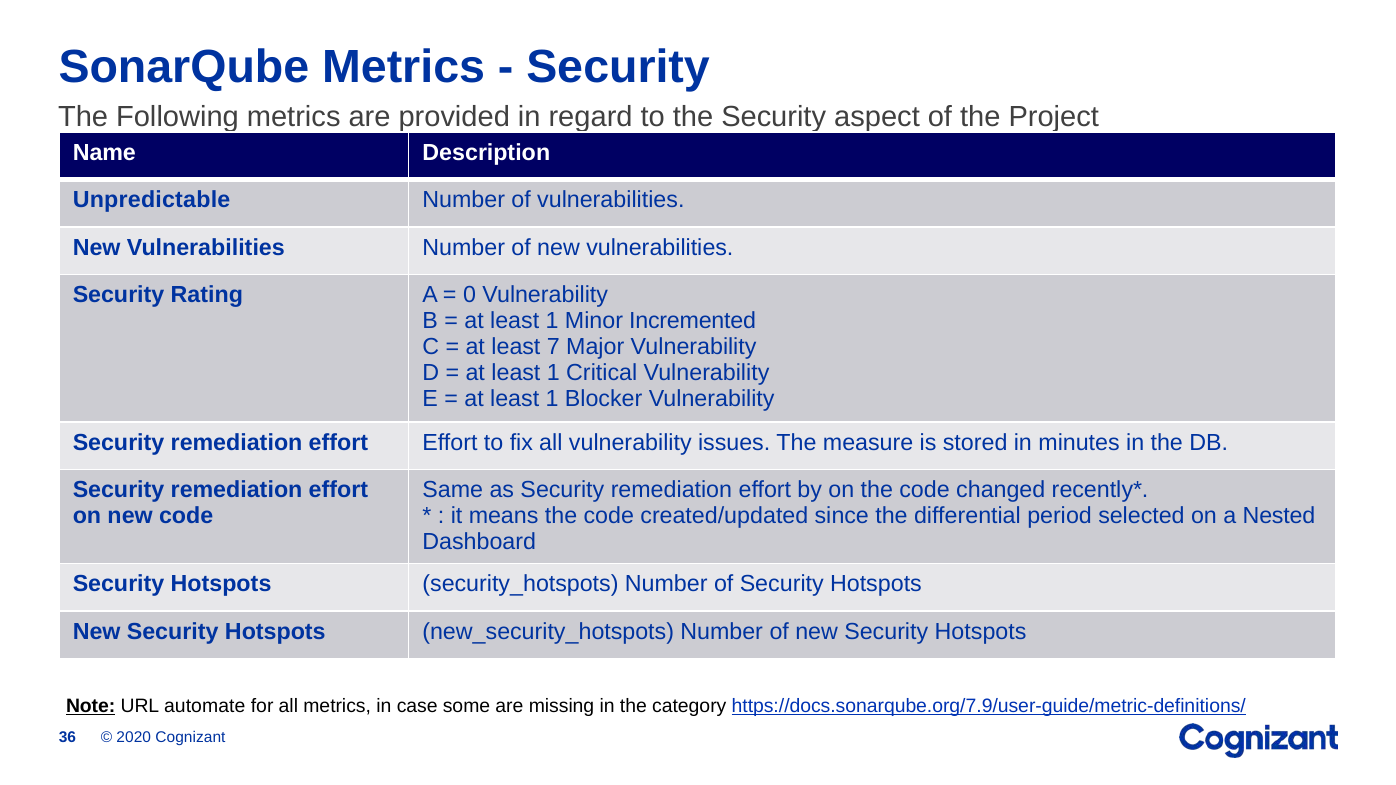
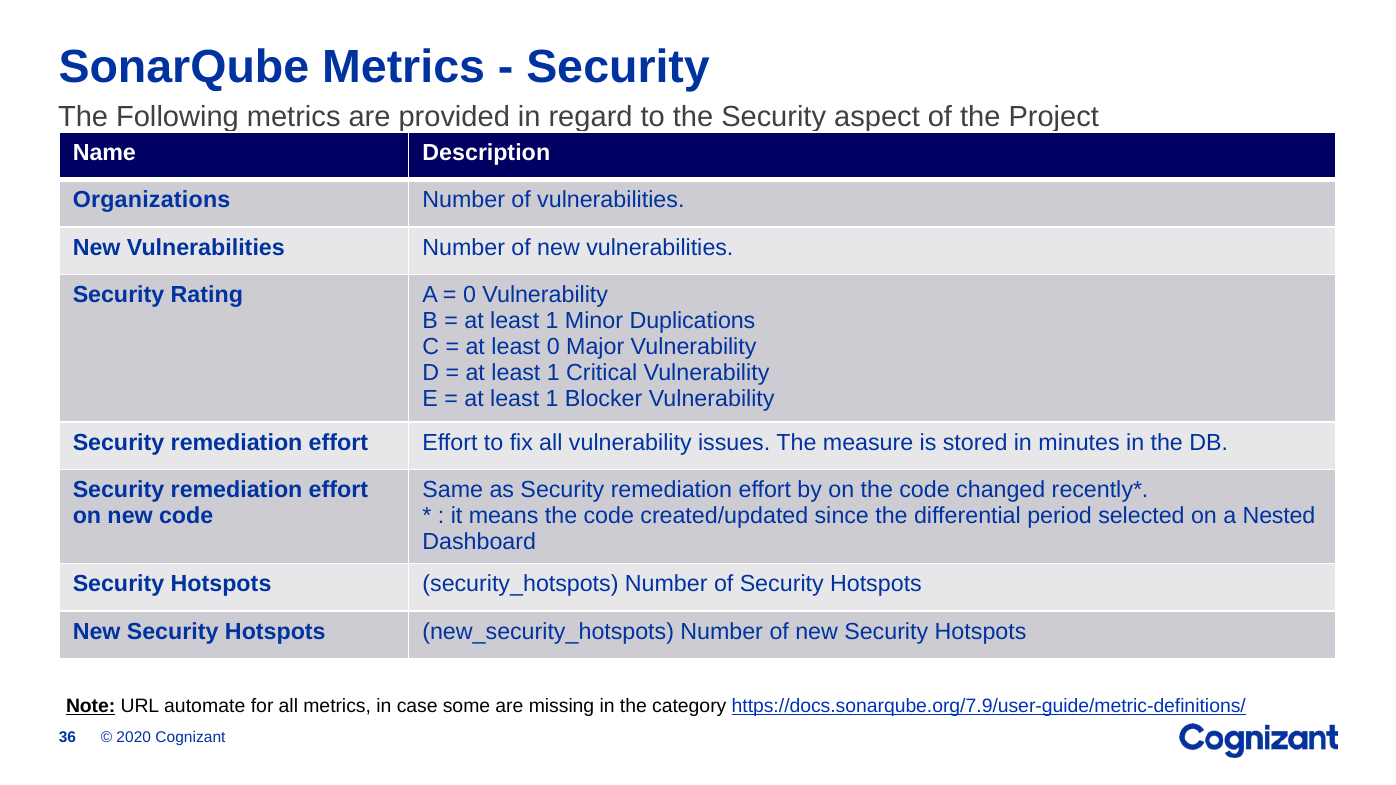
Unpredictable: Unpredictable -> Organizations (152, 200)
Incremented: Incremented -> Duplications (692, 321)
least 7: 7 -> 0 (553, 347)
